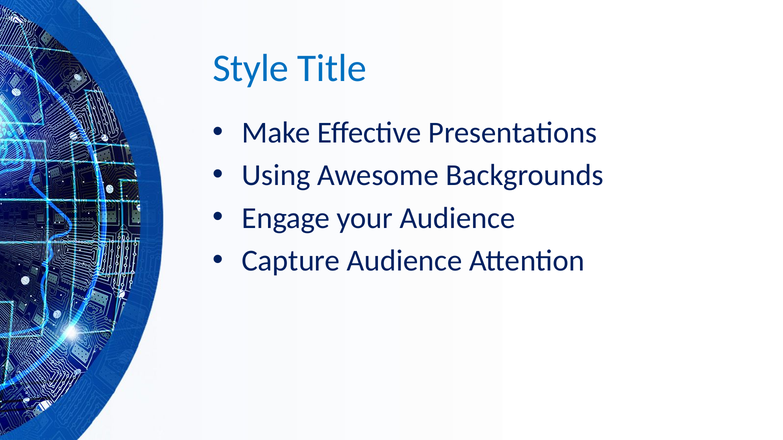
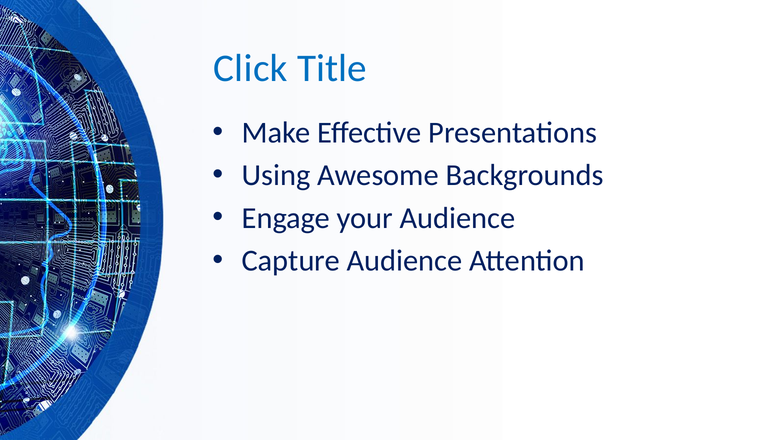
Style: Style -> Click (250, 69)
